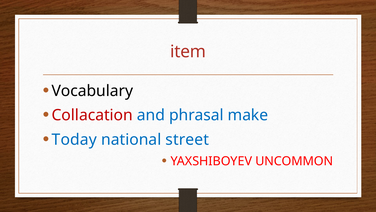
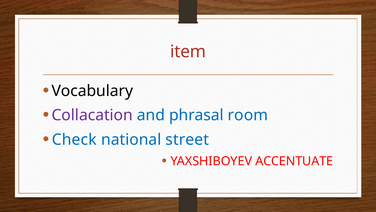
Collacation colour: red -> purple (92, 115)
make: make -> room (248, 115)
Today: Today -> Check (74, 139)
UNCOMMON: UNCOMMON -> ACCENTUATE (294, 161)
